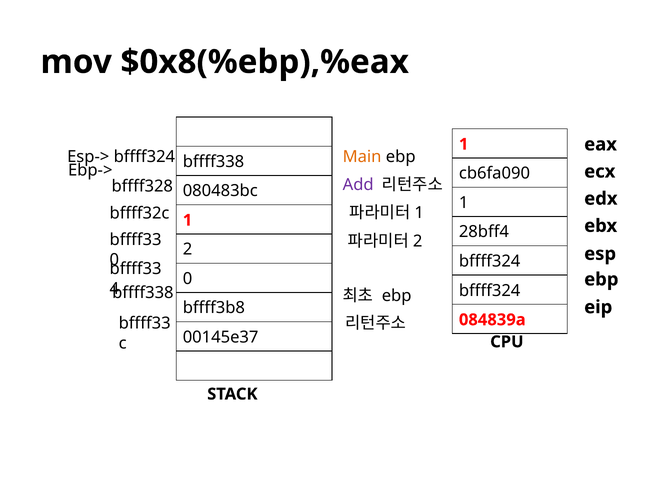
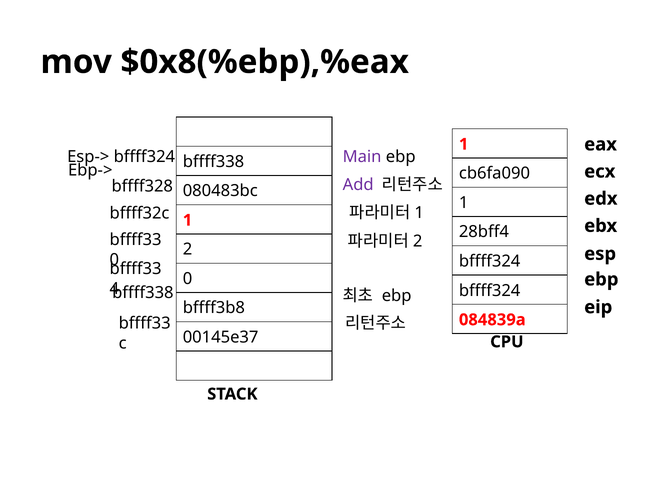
Main colour: orange -> purple (362, 157)
